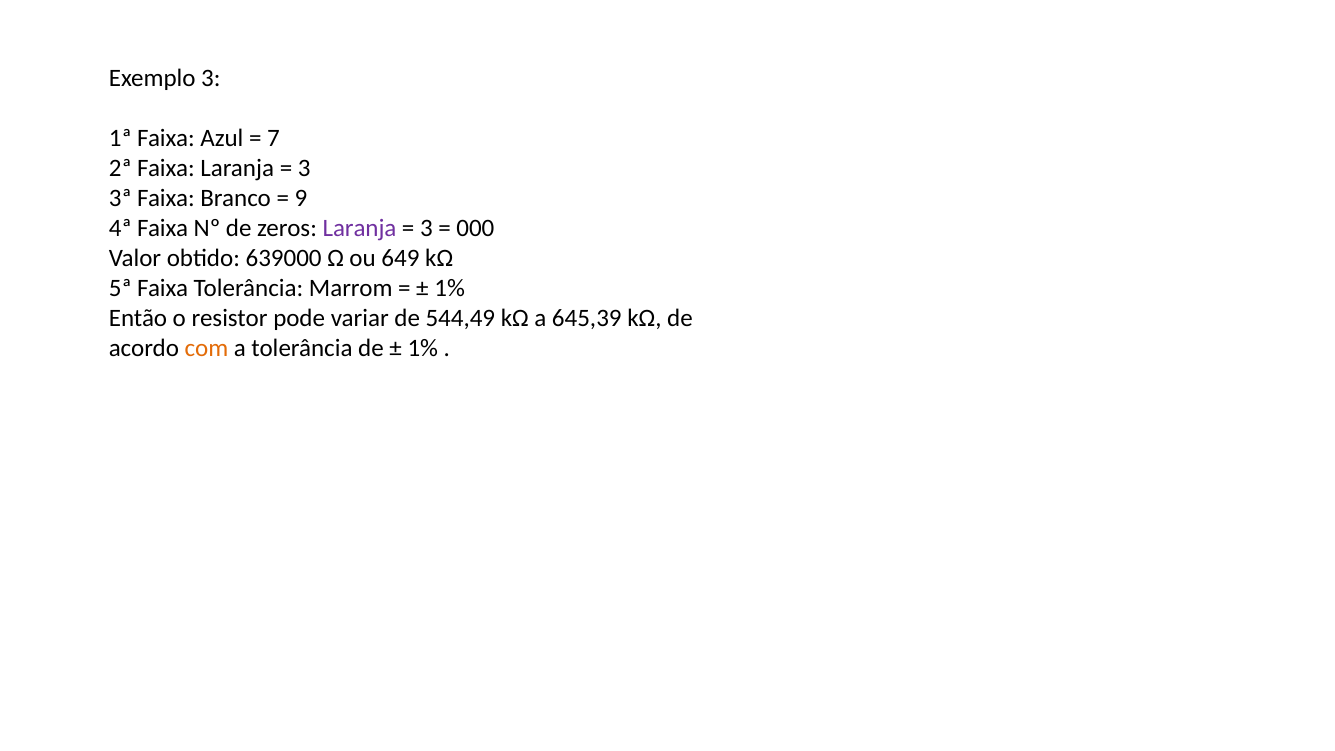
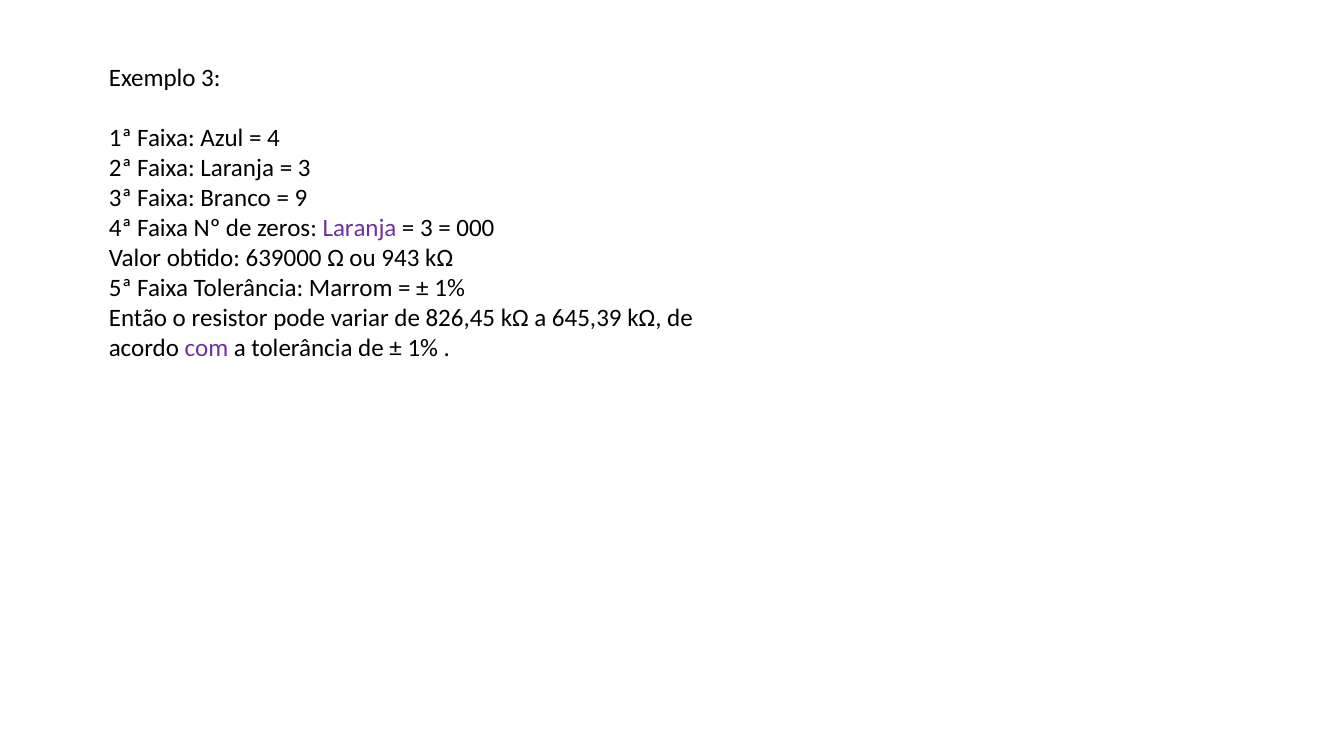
7: 7 -> 4 (273, 138)
649: 649 -> 943 (400, 259)
544,49: 544,49 -> 826,45 (460, 319)
com colour: orange -> purple (206, 349)
